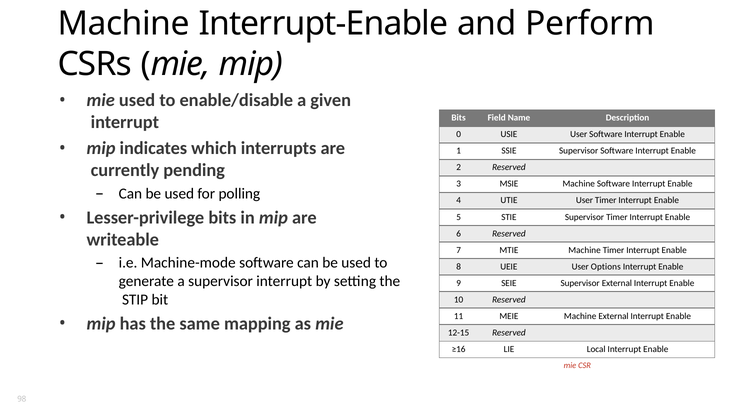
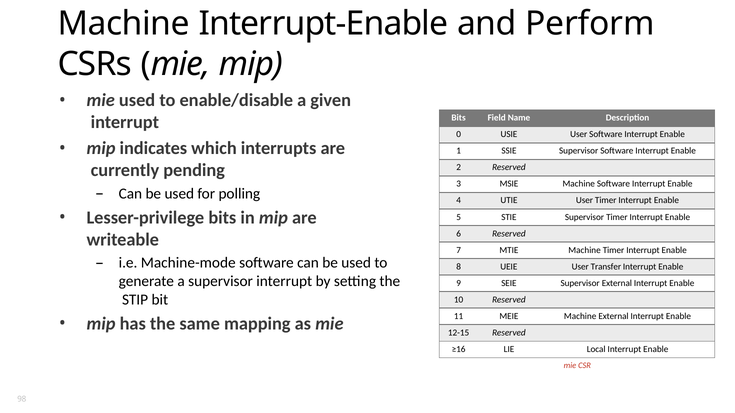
Options: Options -> Transfer (606, 267)
